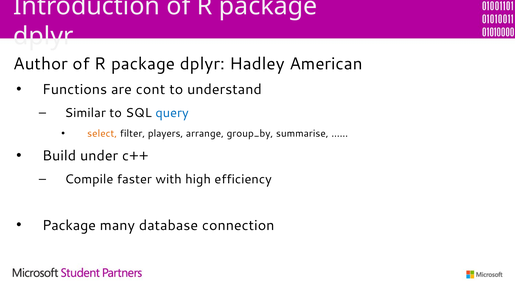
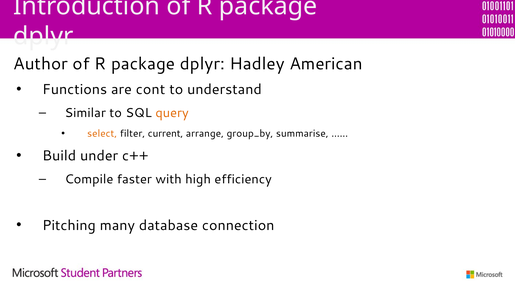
query colour: blue -> orange (172, 113)
players: players -> current (166, 134)
Package: Package -> Pitching (69, 225)
